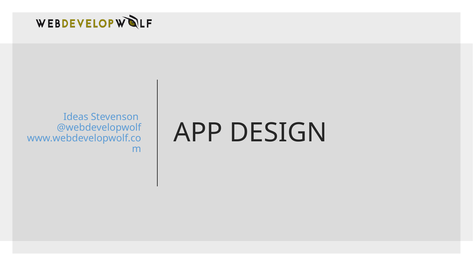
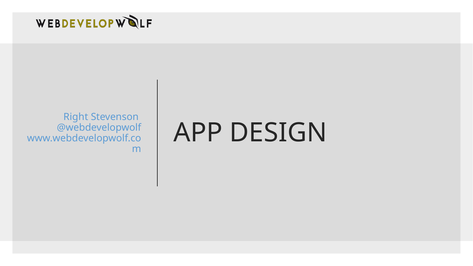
Ideas: Ideas -> Right (76, 117)
